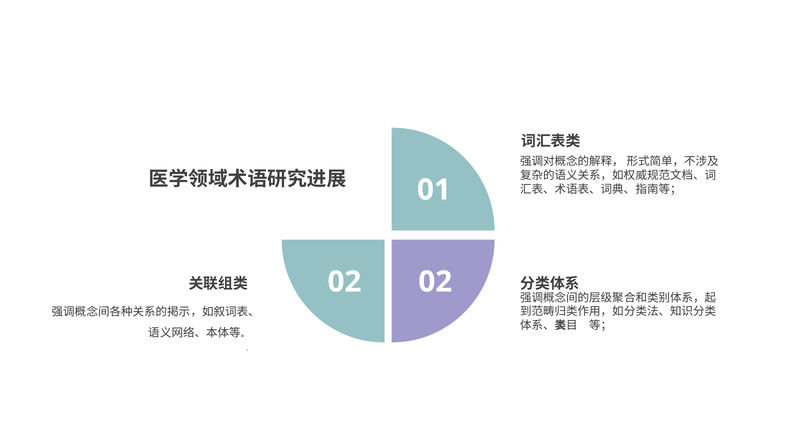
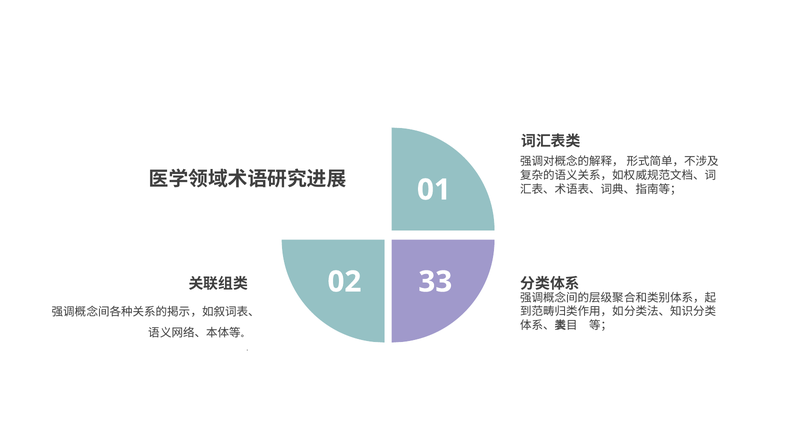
02 02: 02 -> 33 (435, 282)
